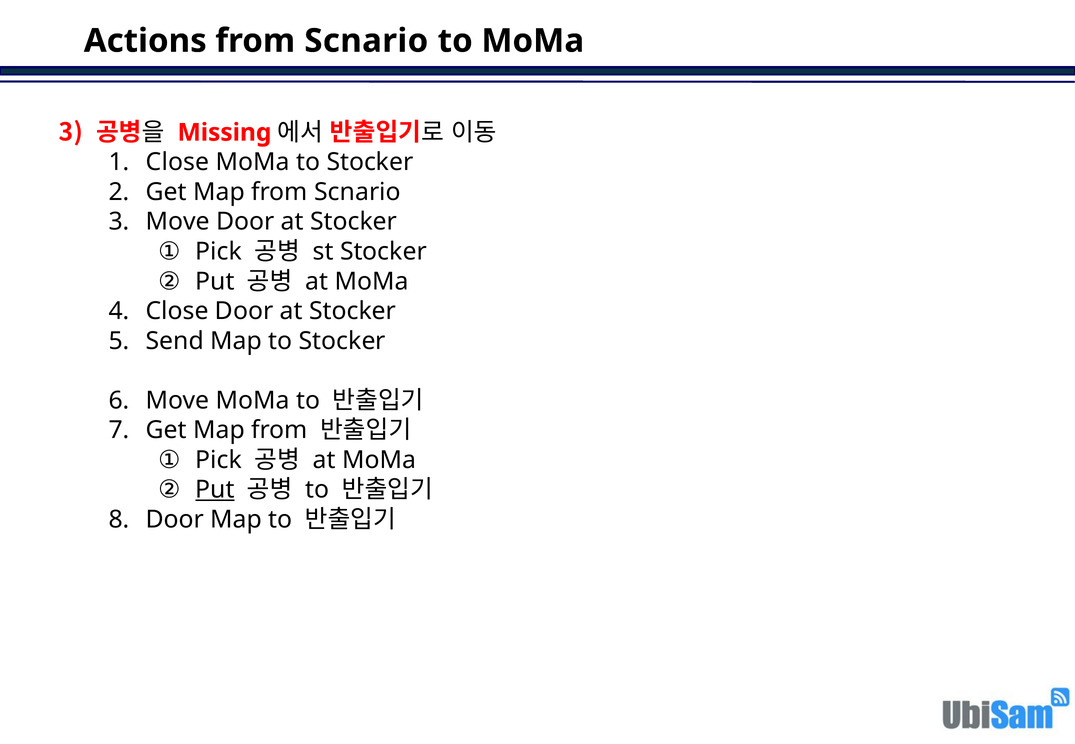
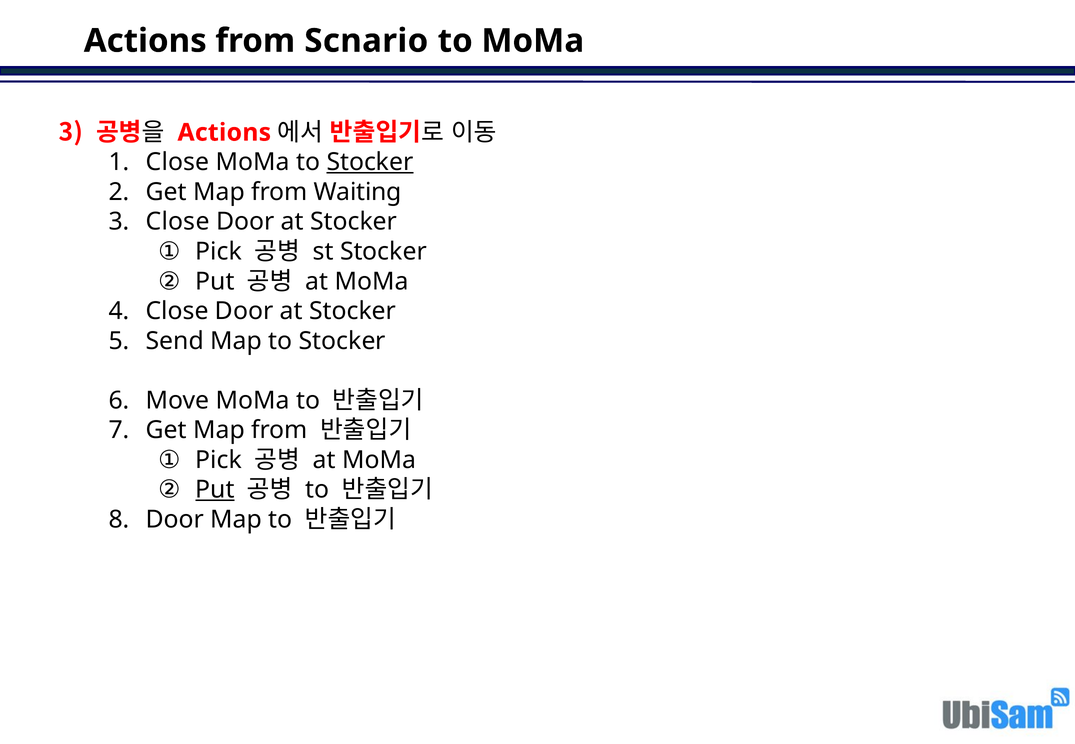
Missing: Missing -> Actions (224, 133)
Stocker underline: none -> present (370, 162)
Map from Scnario: Scnario -> Waiting (358, 192)
Move: Move -> Close (178, 222)
